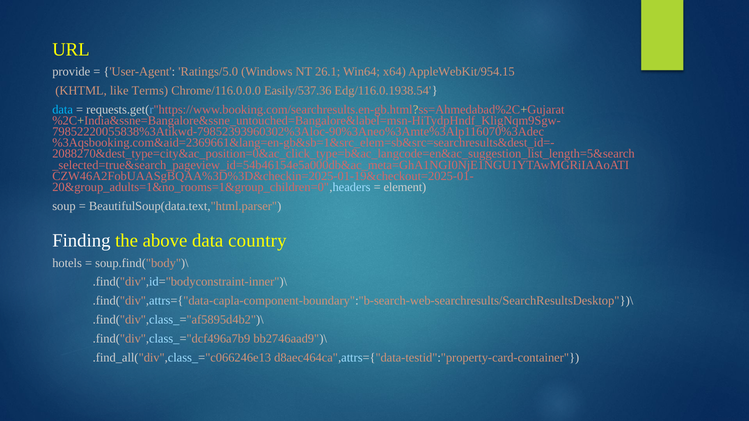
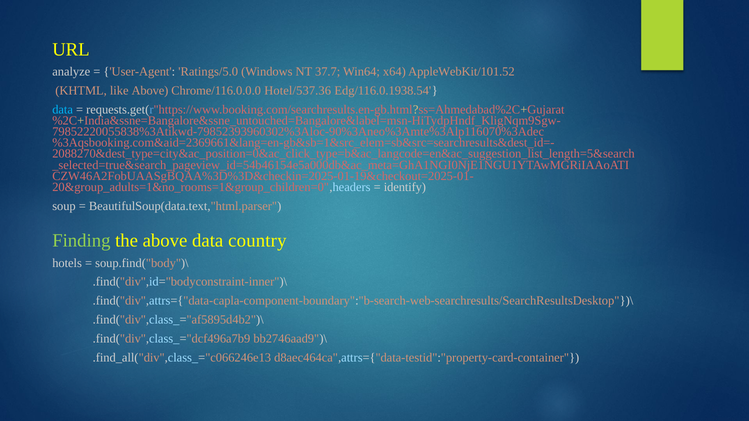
provide: provide -> analyze (71, 72)
26.1: 26.1 -> 37.7 (328, 72)
AppleWebKit/954.15: AppleWebKit/954.15 -> AppleWebKit/101.52 (461, 72)
like Terms: Terms -> Above (150, 91)
Easily/537.36: Easily/537.36 -> Hotel/537.36 (298, 91)
element: element -> identify (405, 187)
Finding colour: white -> light green (81, 241)
